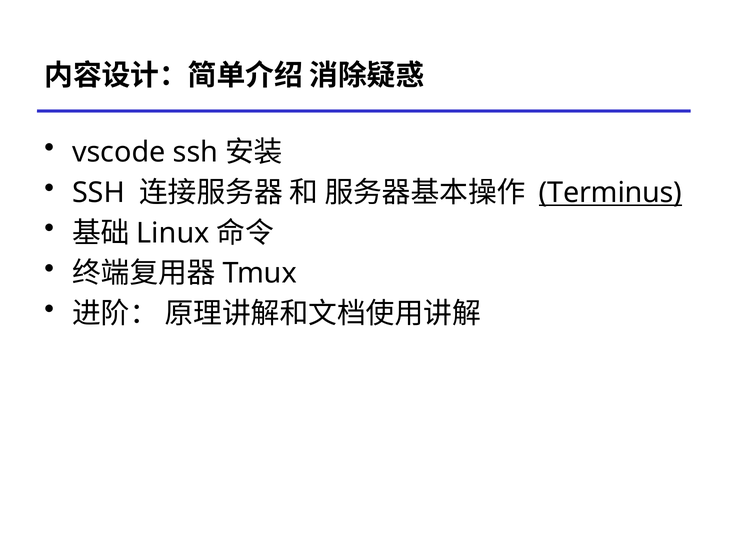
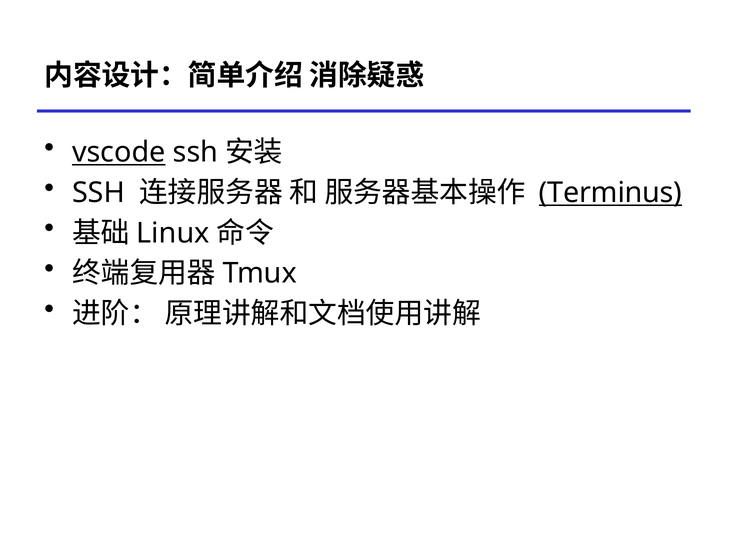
vscode underline: none -> present (119, 152)
